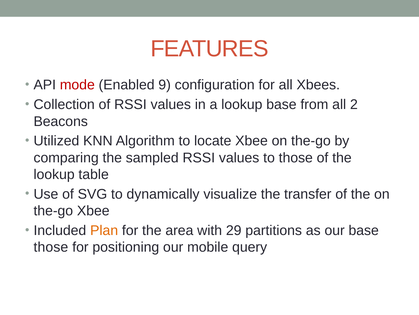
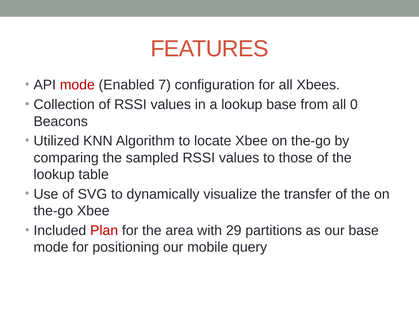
9: 9 -> 7 (165, 85)
2: 2 -> 0 (354, 104)
Plan colour: orange -> red (104, 230)
those: those -> mode (51, 247)
